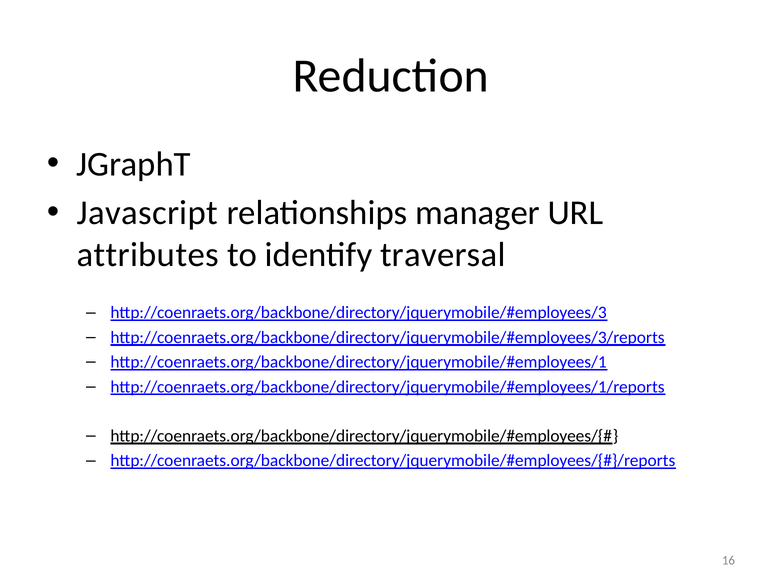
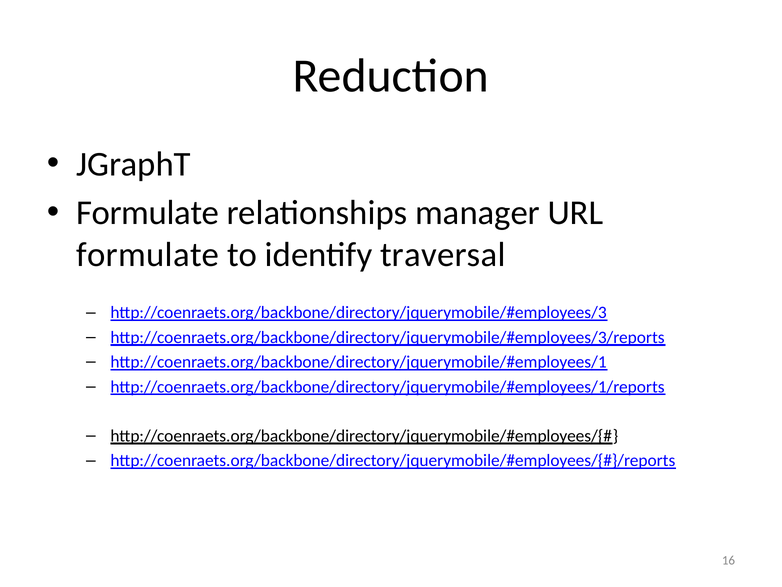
Javascript: Javascript -> Formulate (148, 213)
attributes: attributes -> formulate (148, 254)
